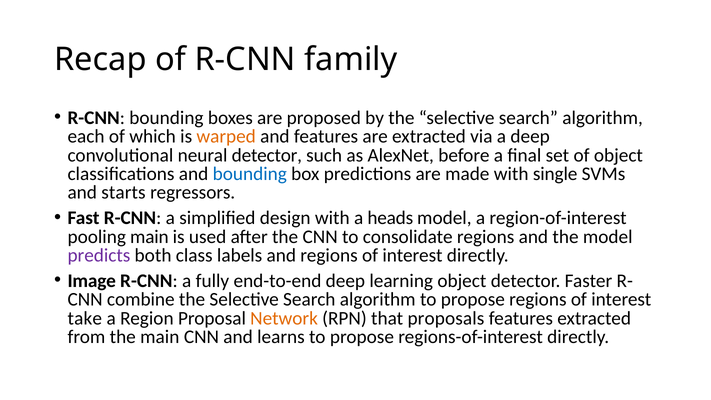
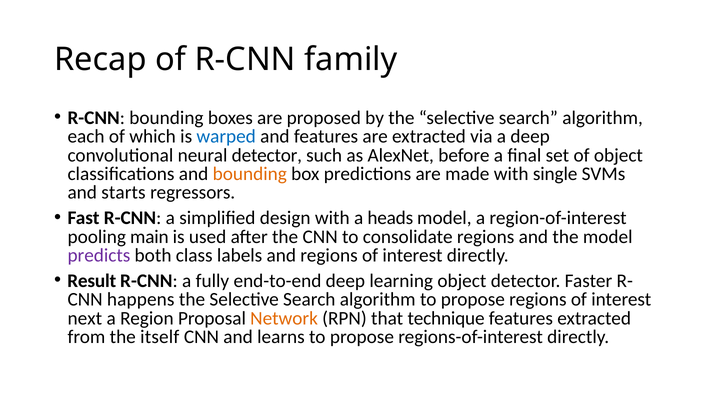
warped colour: orange -> blue (226, 136)
bounding colour: blue -> orange (250, 174)
Image: Image -> Result (92, 281)
combine: combine -> happens (141, 299)
take: take -> next (85, 318)
proposals: proposals -> technique (446, 318)
the main: main -> itself (160, 337)
